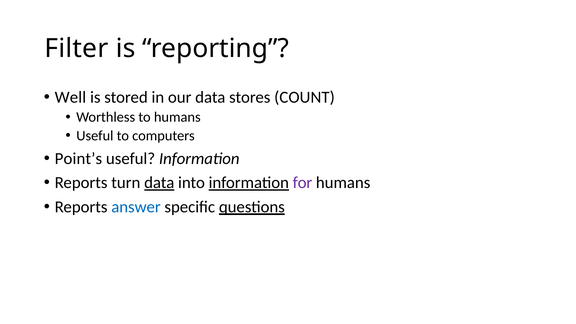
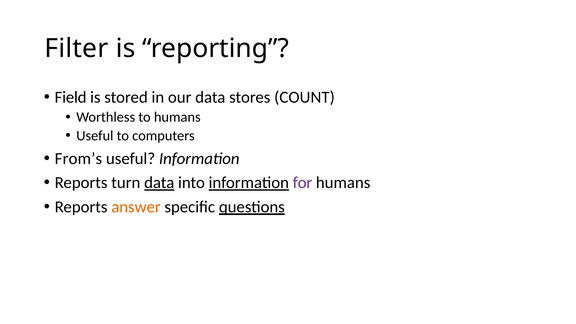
Well: Well -> Field (71, 97)
Point’s: Point’s -> From’s (78, 159)
answer colour: blue -> orange (136, 207)
